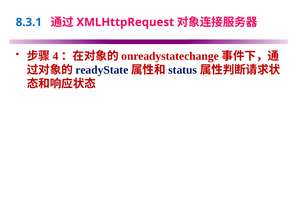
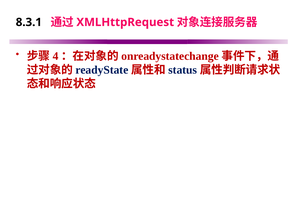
8.3.1 colour: blue -> black (29, 22)
